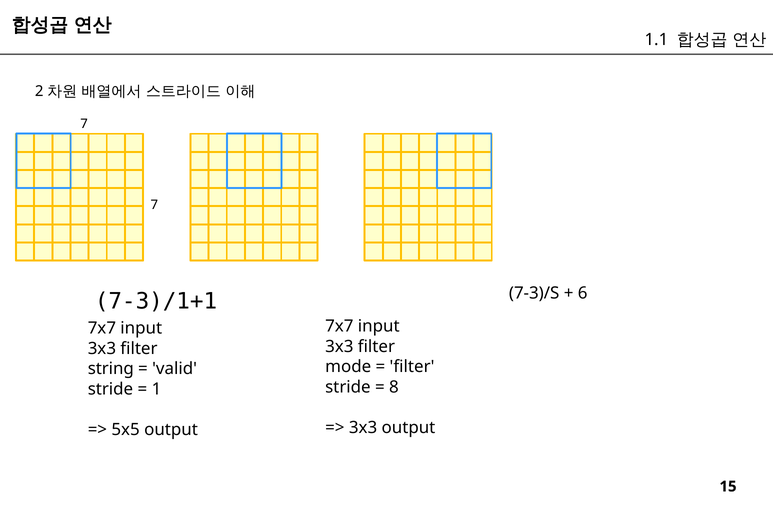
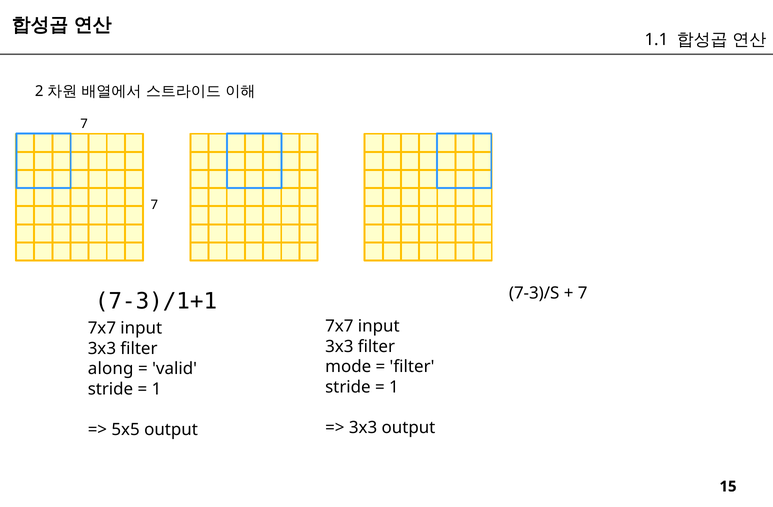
6: 6 -> 7 (583, 294)
string: string -> along (111, 369)
8: 8 -> 1 (394, 388)
